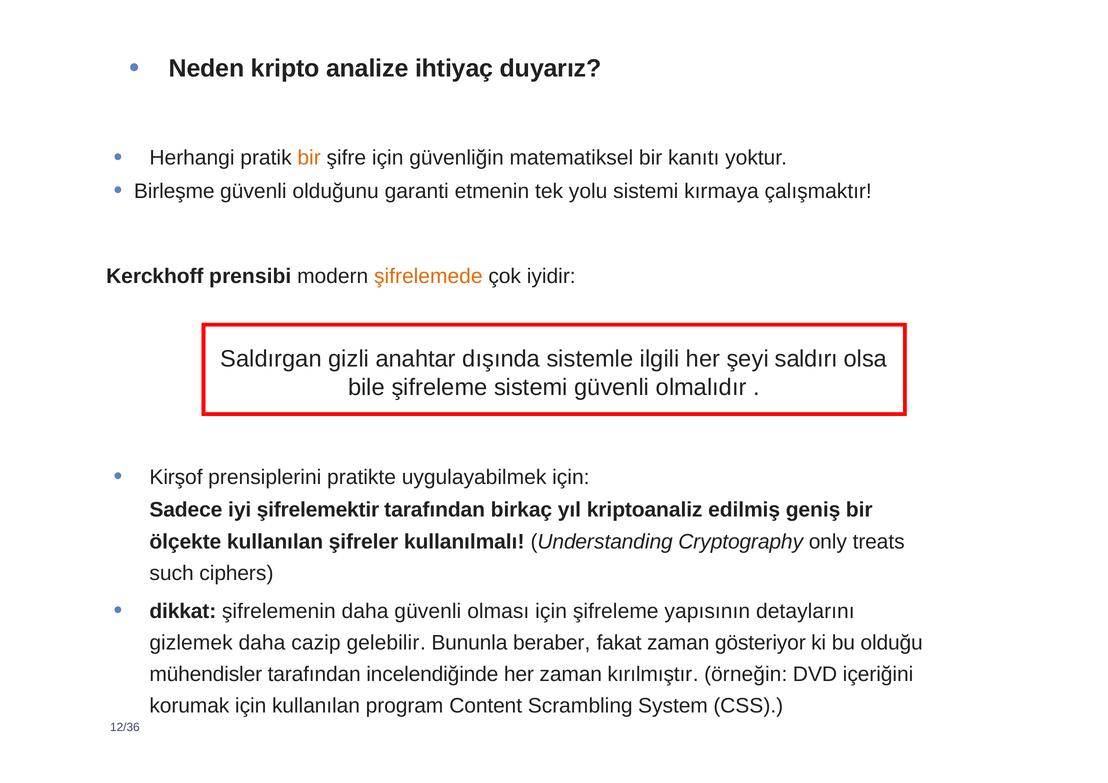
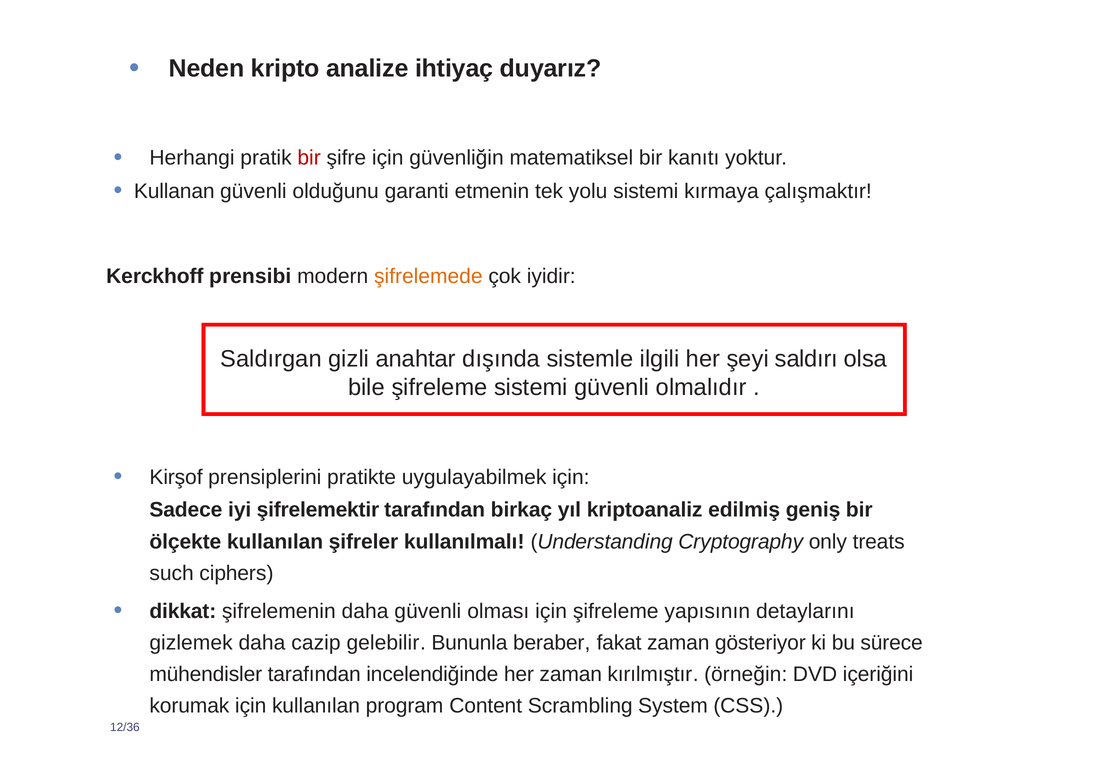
bir colour: orange -> red (309, 158)
Birleşme: Birleşme -> Kullanan (174, 191)
olduğu: olduğu -> sürece (892, 643)
